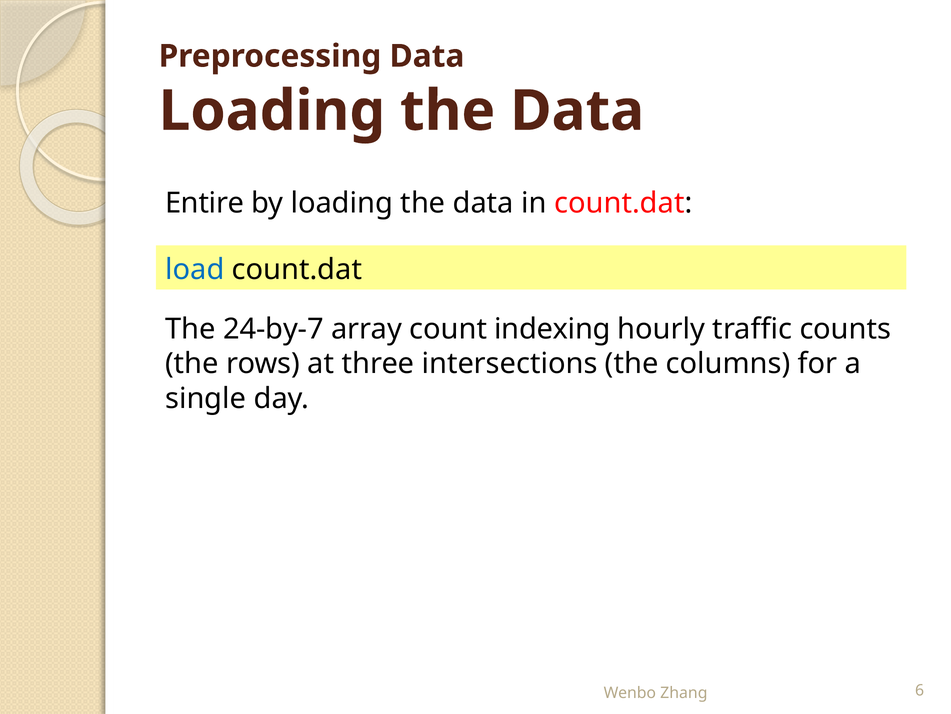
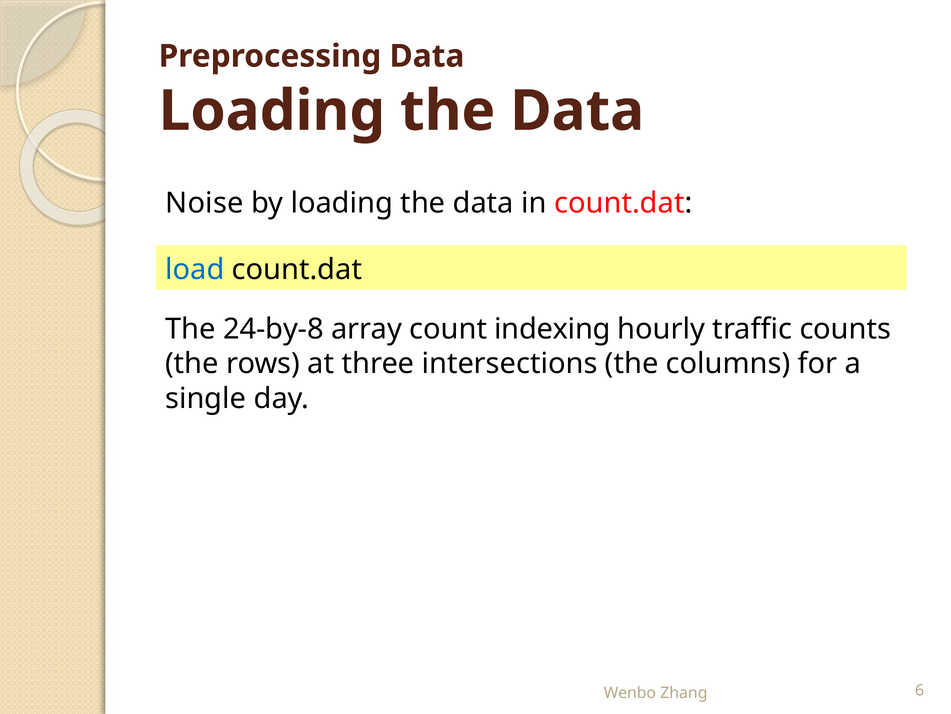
Entire: Entire -> Noise (204, 203)
24-by-7: 24-by-7 -> 24-by-8 (273, 329)
